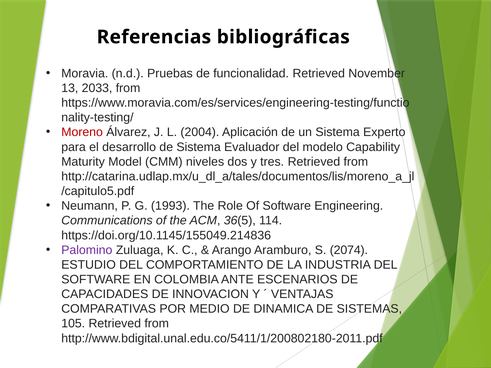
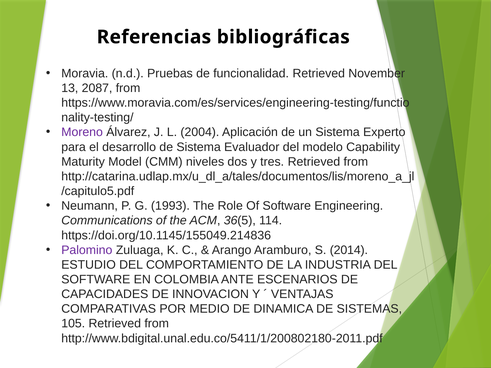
2033: 2033 -> 2087 (97, 88)
Moreno colour: red -> purple (82, 132)
2074: 2074 -> 2014 (349, 250)
